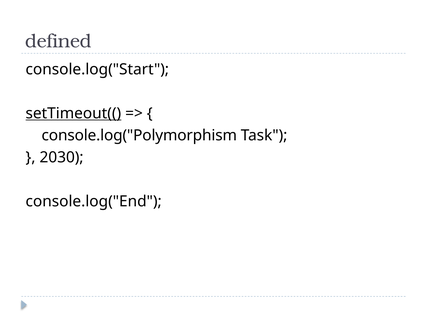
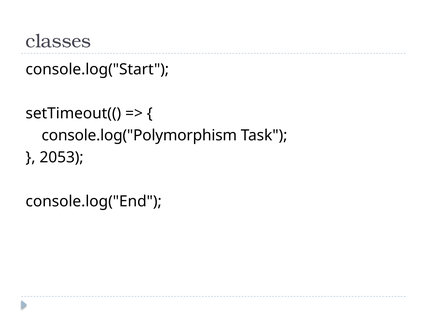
defined: defined -> classes (58, 41)
setTimeout(( underline: present -> none (73, 113)
2030: 2030 -> 2053 (62, 158)
